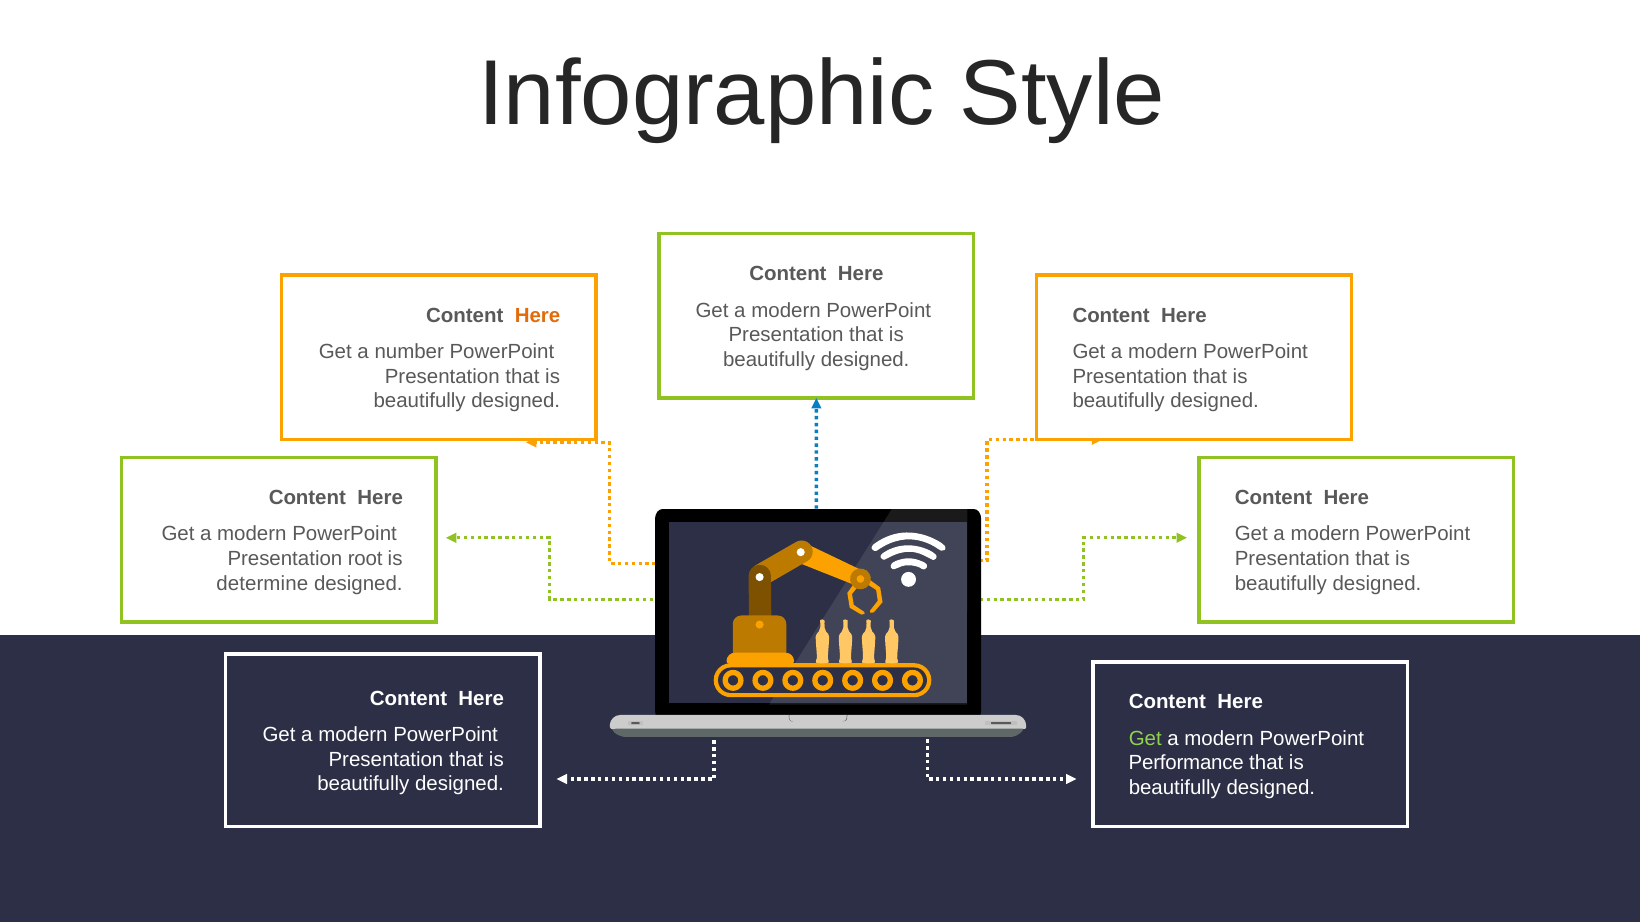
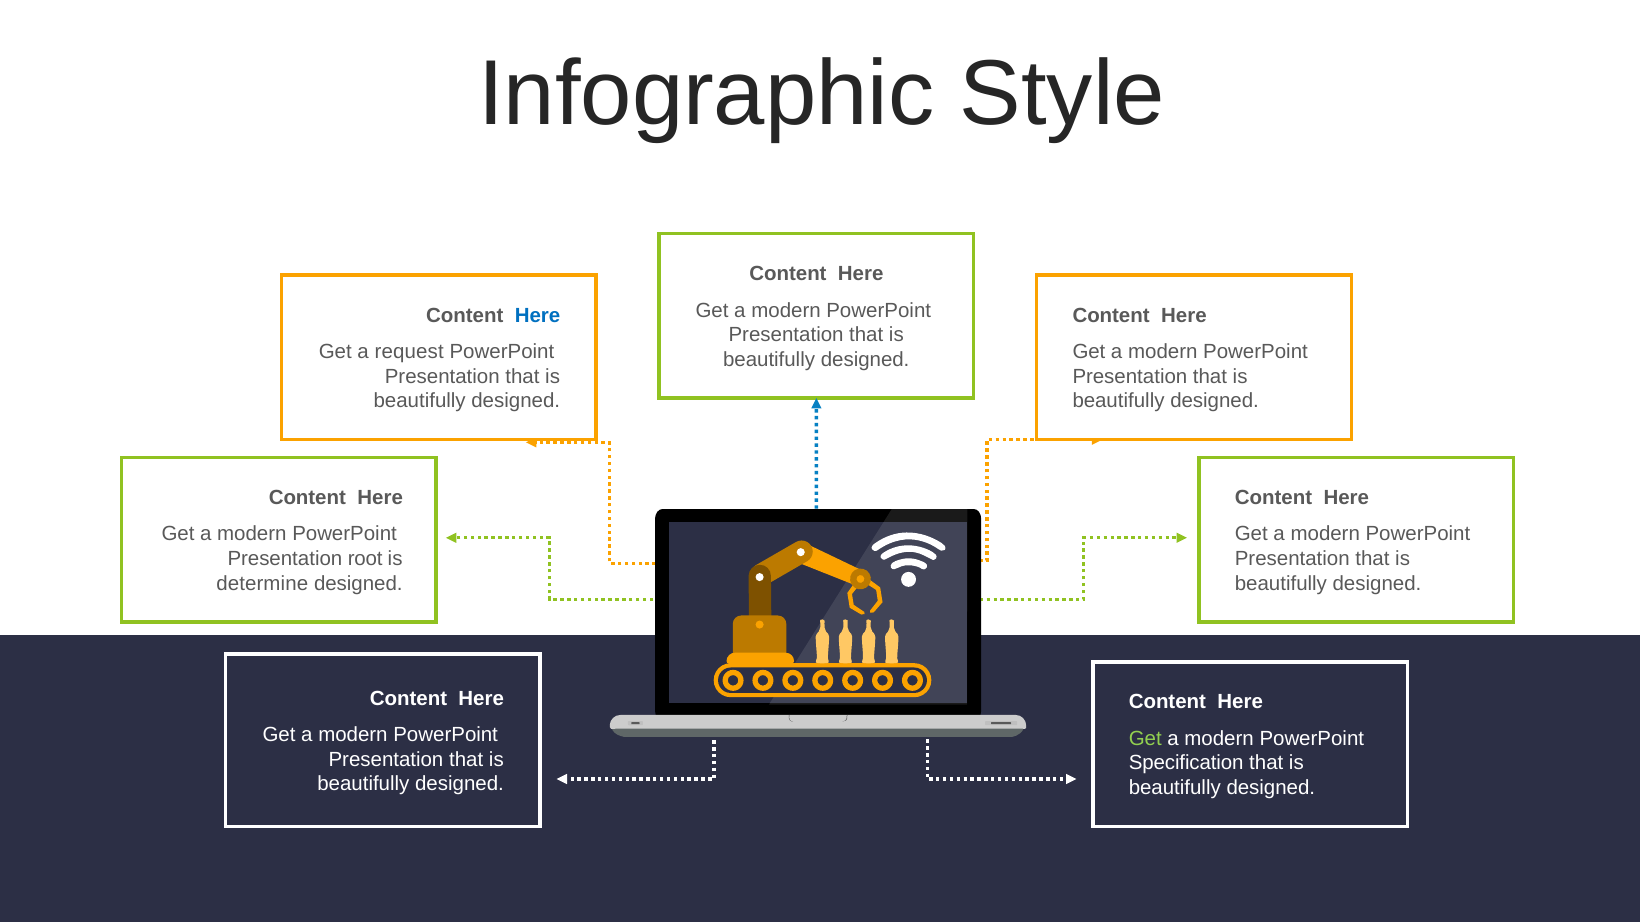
Here colour: orange -> blue (538, 316)
number: number -> request (409, 352)
Performance: Performance -> Specification (1186, 764)
